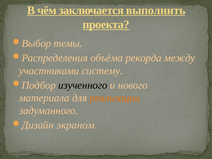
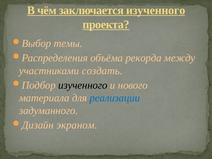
заключается выполнить: выполнить -> изученного (156, 10)
систему: систему -> создать (102, 71)
реализации colour: orange -> blue (115, 98)
